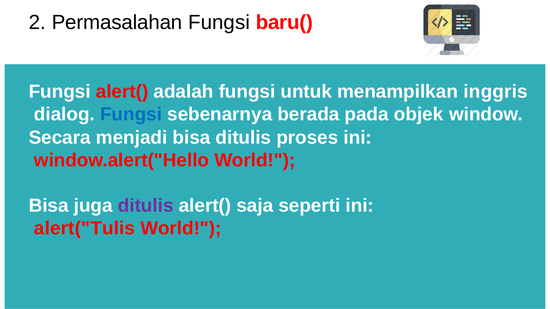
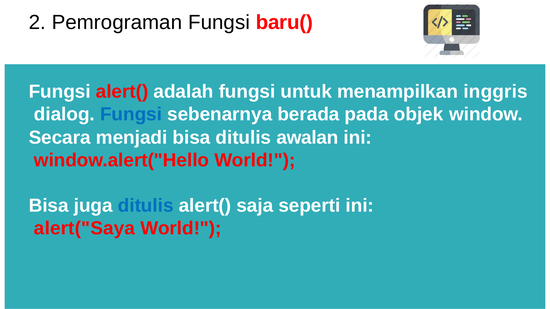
Permasalahan: Permasalahan -> Pemrograman (117, 22)
proses: proses -> awalan (307, 138)
ditulis colour: purple -> blue (146, 206)
alert("Tulis: alert("Tulis -> alert("Saya (85, 229)
